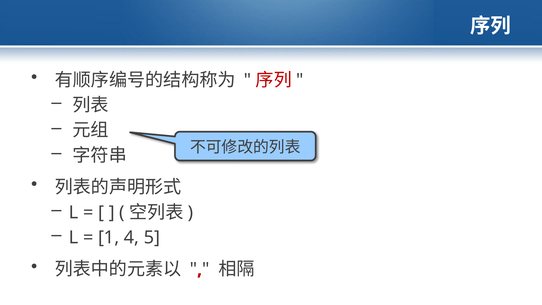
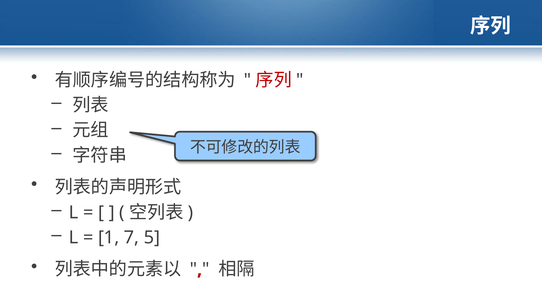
4: 4 -> 7 (131, 237)
